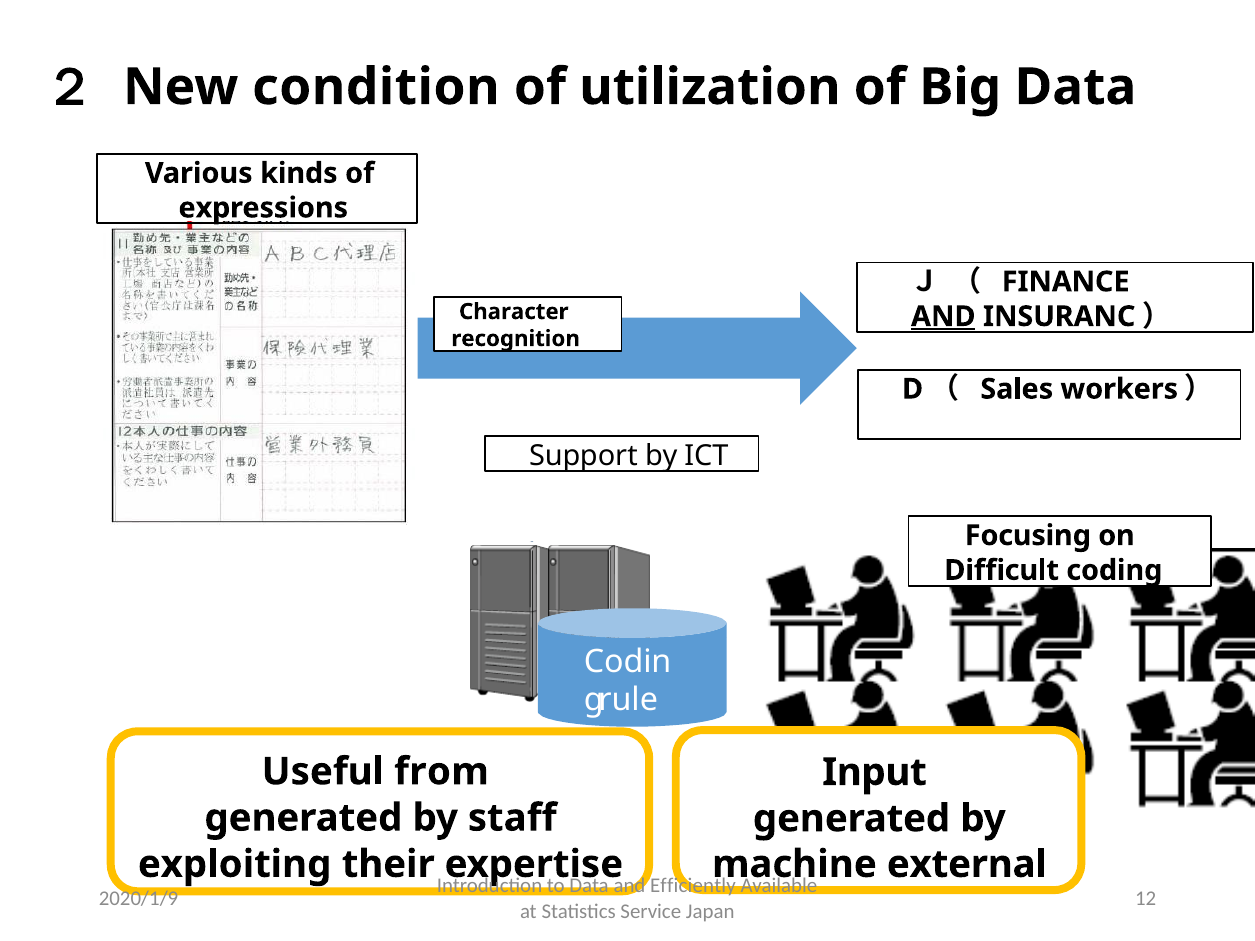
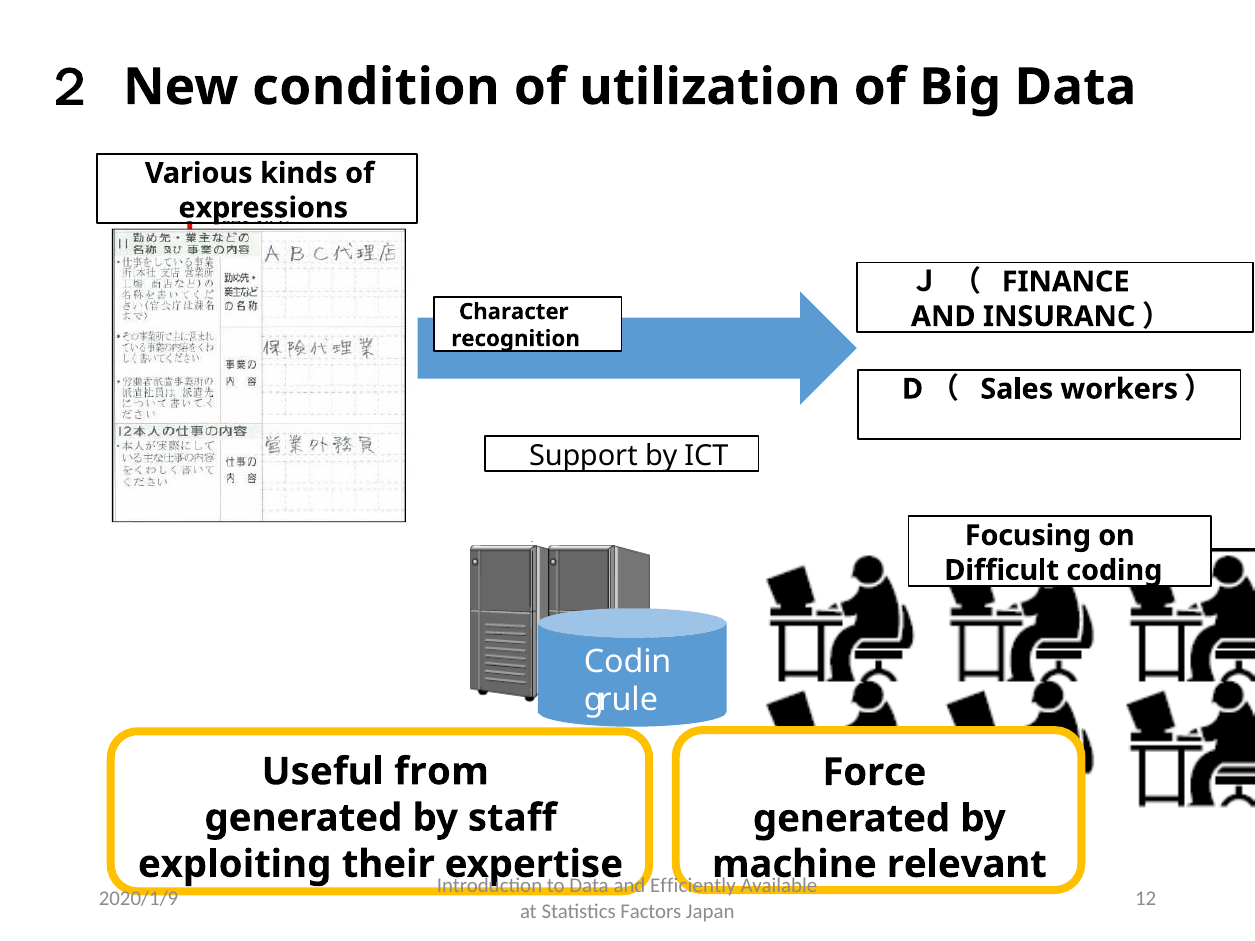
AND underline: present -> none (943, 317)
Input: Input -> Force (874, 772)
external: external -> relevant (967, 864)
Service: Service -> Factors (651, 911)
